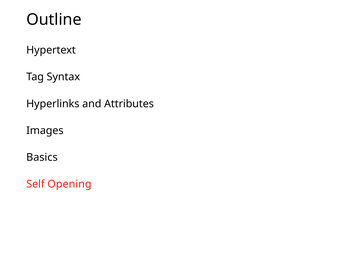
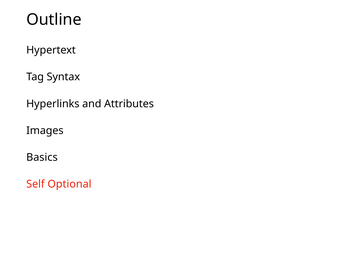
Opening: Opening -> Optional (69, 184)
